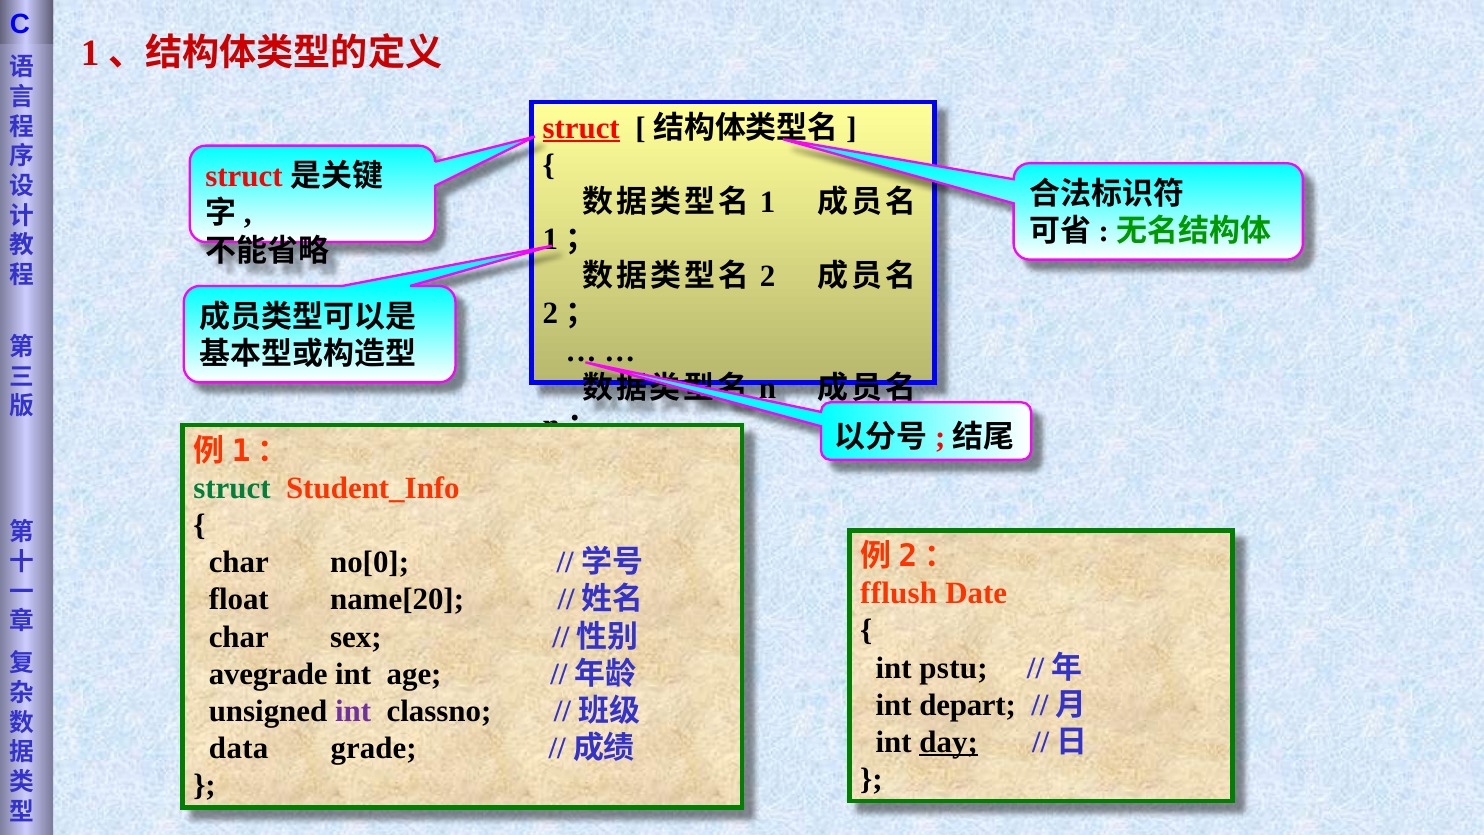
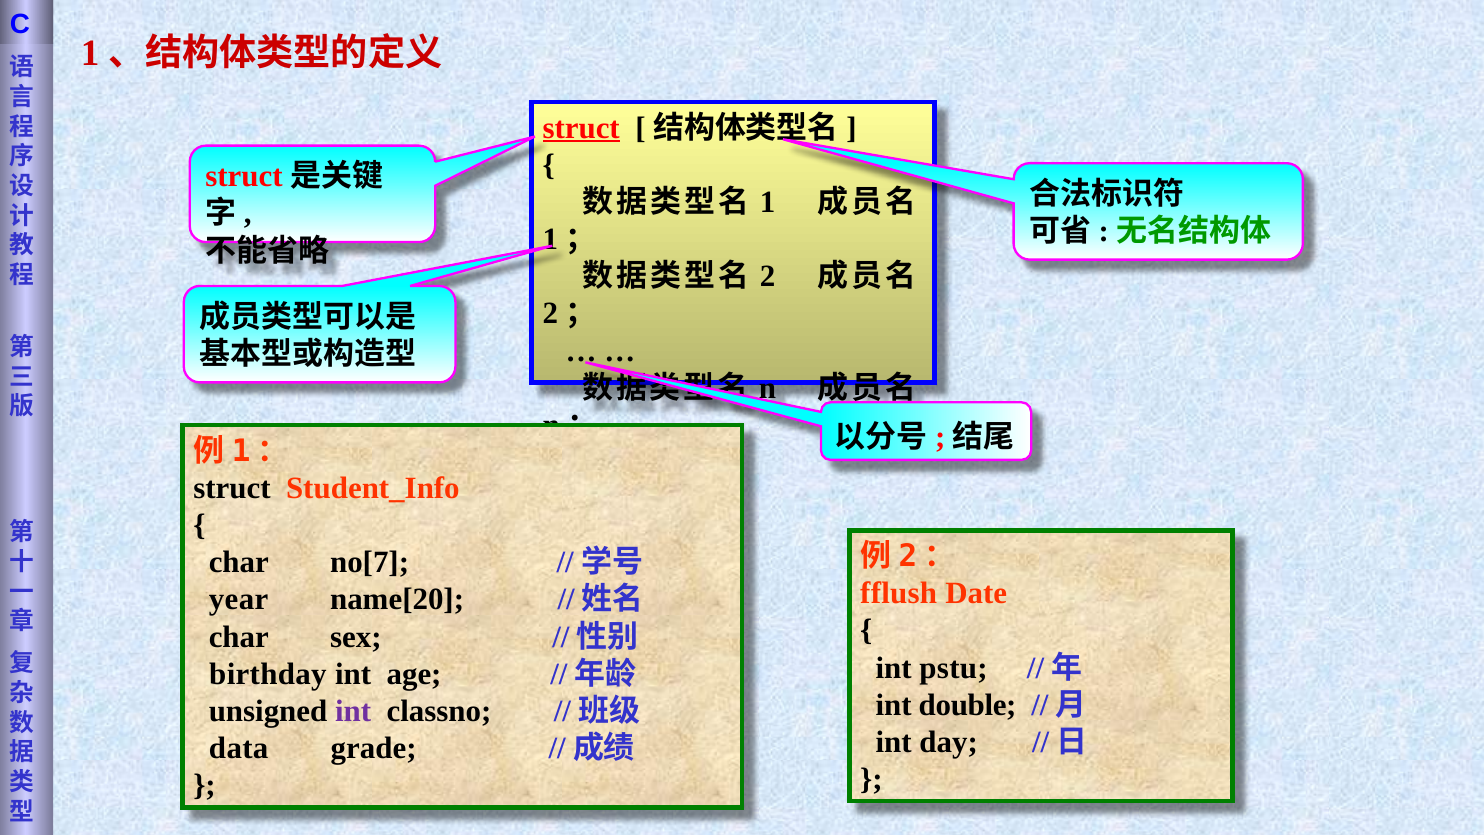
struct colour: green -> black (232, 488)
no[0: no[0 -> no[7 (370, 562)
float: float -> year (239, 600)
avegrade: avegrade -> birthday (268, 674)
depart: depart -> double (968, 705)
day underline: present -> none (949, 742)
